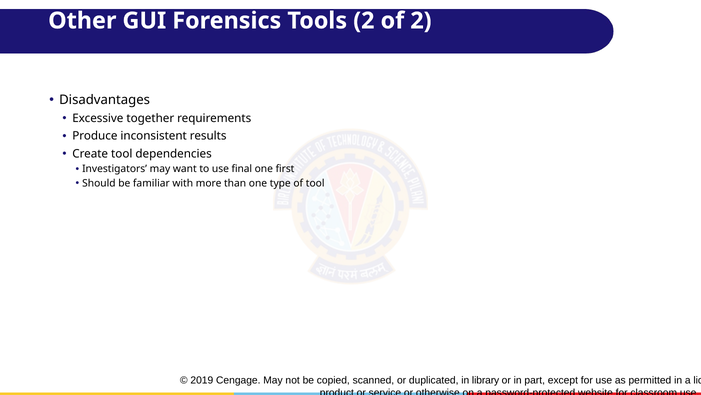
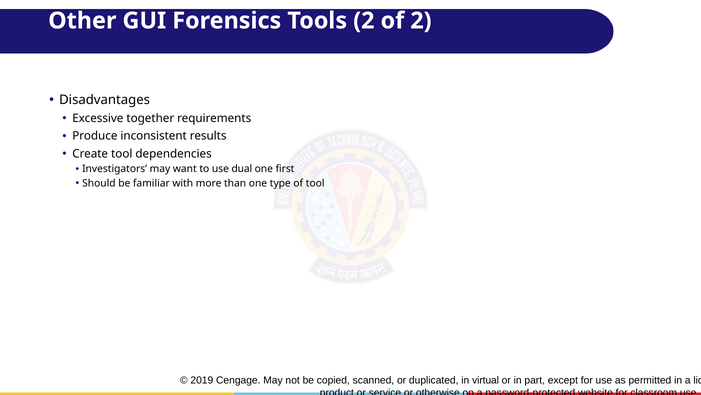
final: final -> dual (242, 169)
library: library -> virtual (486, 380)
